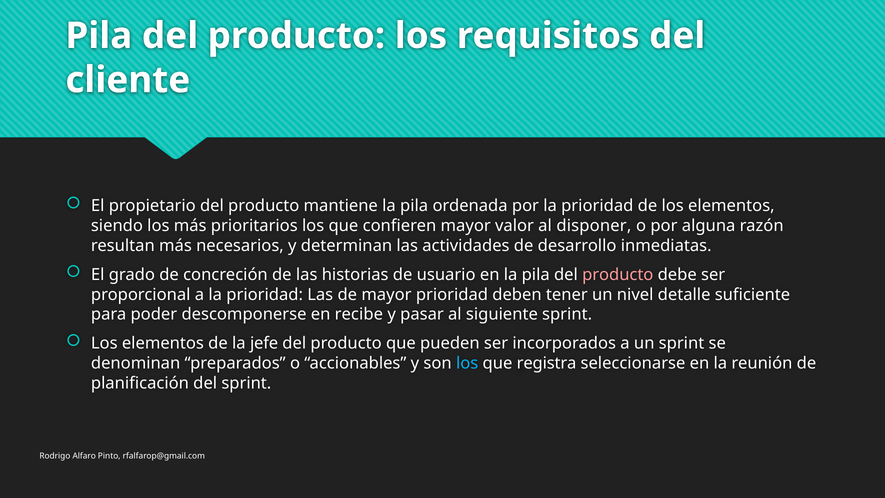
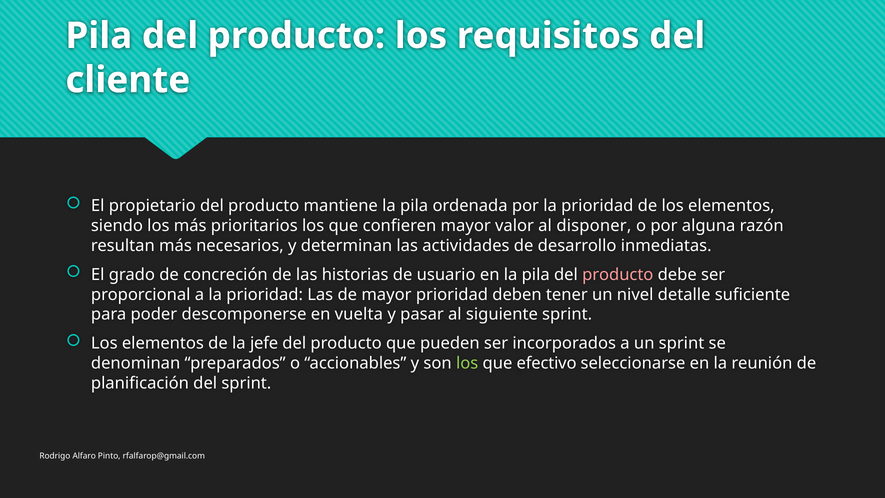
recibe: recibe -> vuelta (359, 314)
los colour: light blue -> light green (467, 363)
registra: registra -> efectivo (547, 363)
